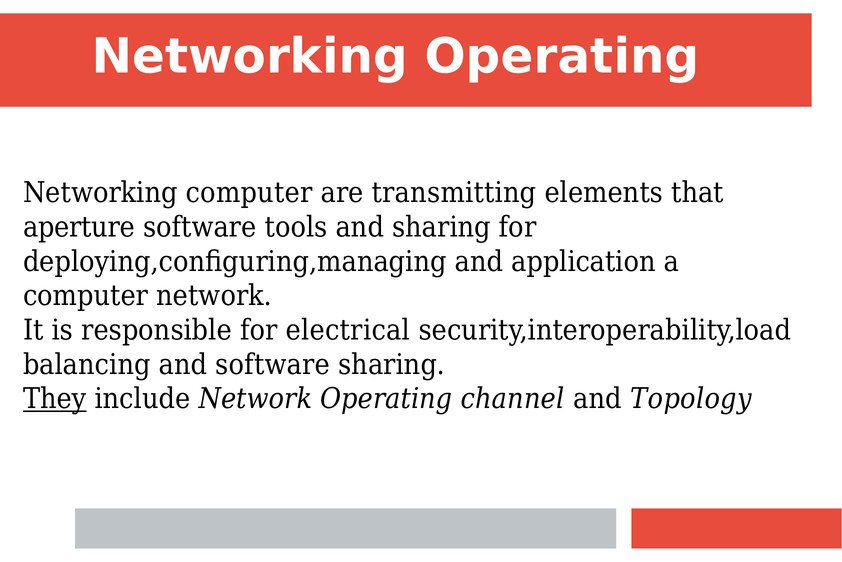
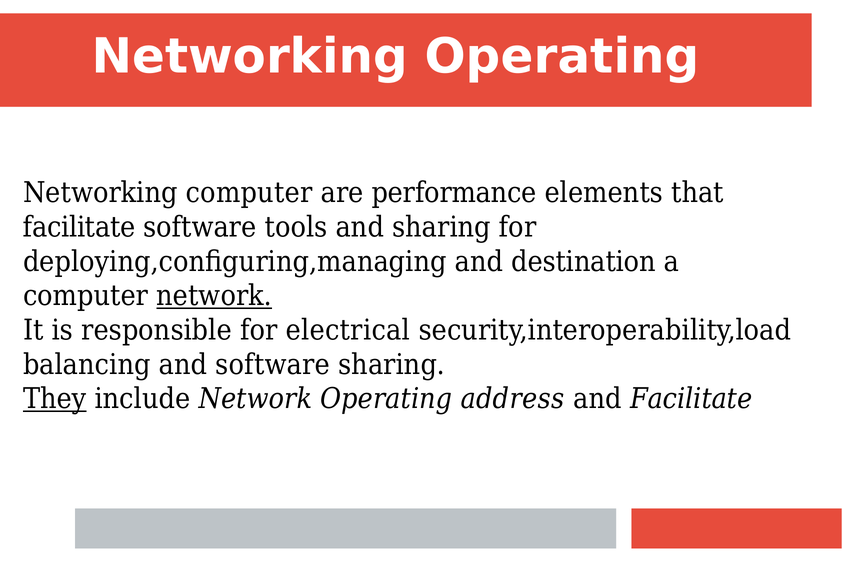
transmitting: transmitting -> performance (454, 193)
aperture: aperture -> facilitate (79, 227)
application: application -> destination (584, 261)
network underline: none -> present (214, 296)
channel: channel -> address (512, 399)
and Topology: Topology -> Facilitate (691, 399)
